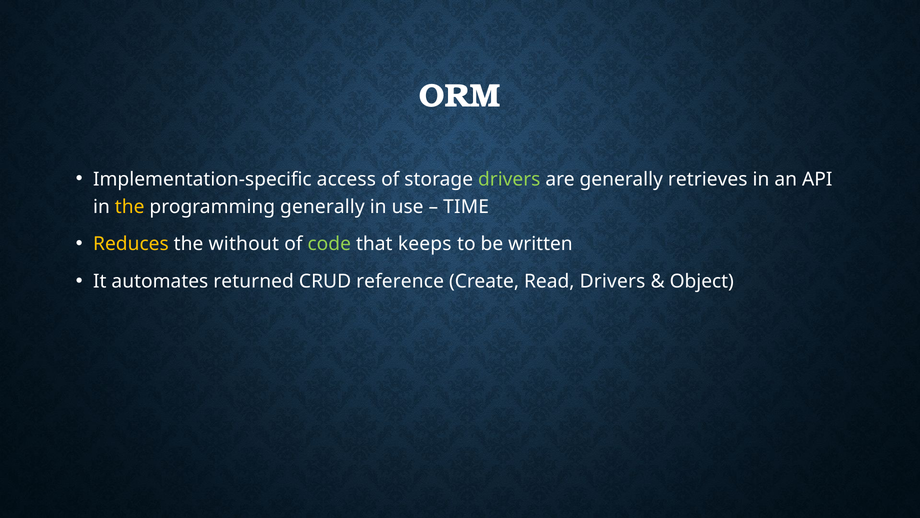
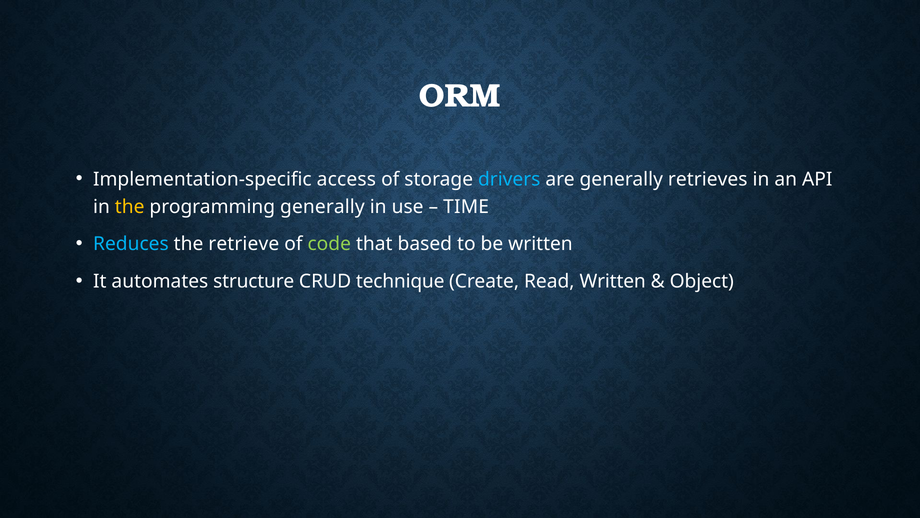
drivers colour: light green -> light blue (509, 179)
Reduces colour: yellow -> light blue (131, 244)
without: without -> retrieve (244, 244)
keeps: keeps -> based (425, 244)
returned: returned -> structure (254, 281)
reference: reference -> technique (400, 281)
Read Drivers: Drivers -> Written (613, 281)
